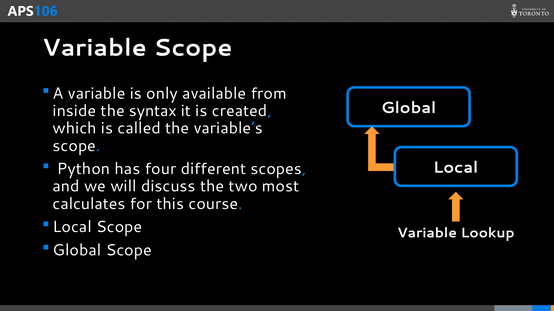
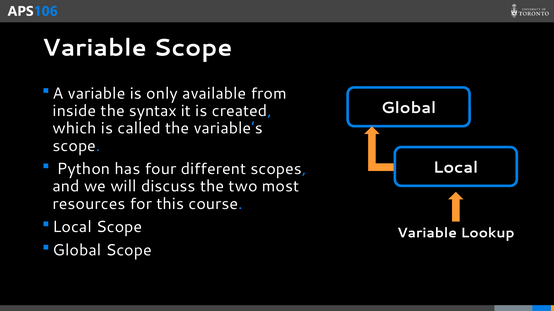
calculates: calculates -> resources (89, 204)
